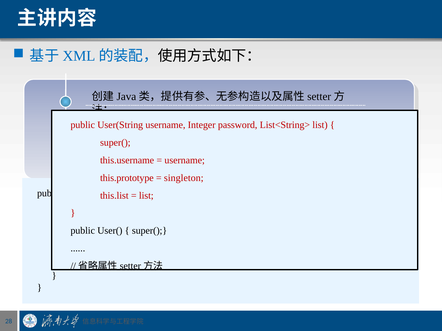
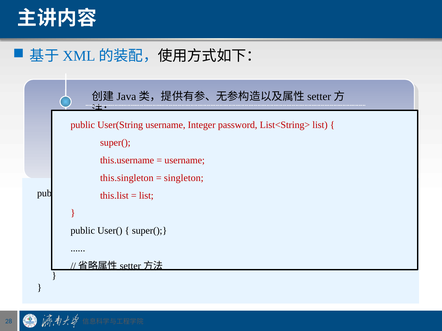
this.prototype: this.prototype -> this.singleton (127, 178)
